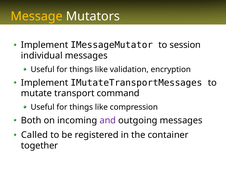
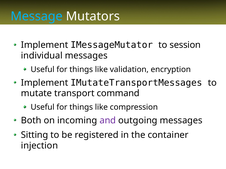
Message colour: yellow -> light blue (37, 16)
Called: Called -> Sitting (35, 135)
together: together -> injection (39, 146)
